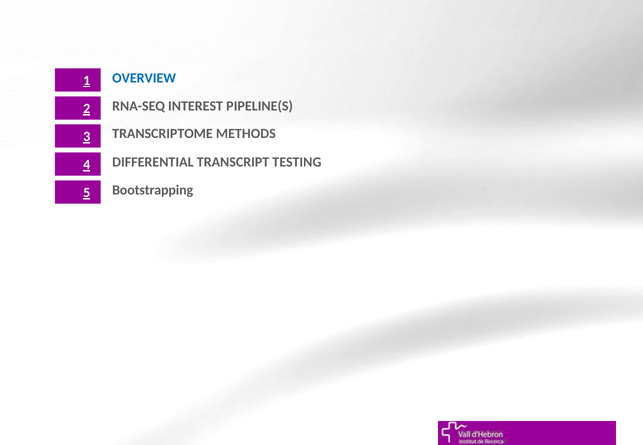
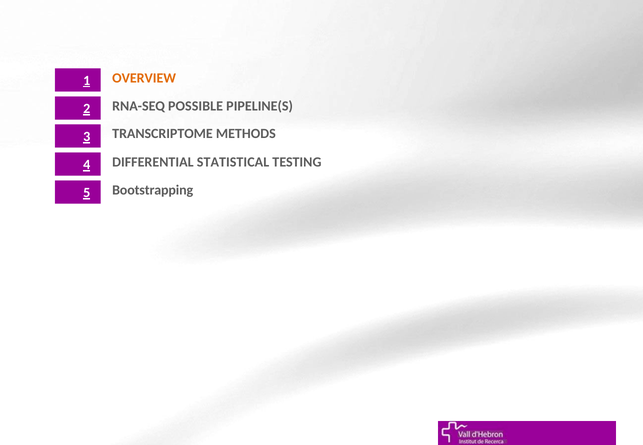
OVERVIEW colour: blue -> orange (144, 78)
INTEREST: INTEREST -> POSSIBLE (196, 106)
TRANSCRIPT: TRANSCRIPT -> STATISTICAL (233, 162)
